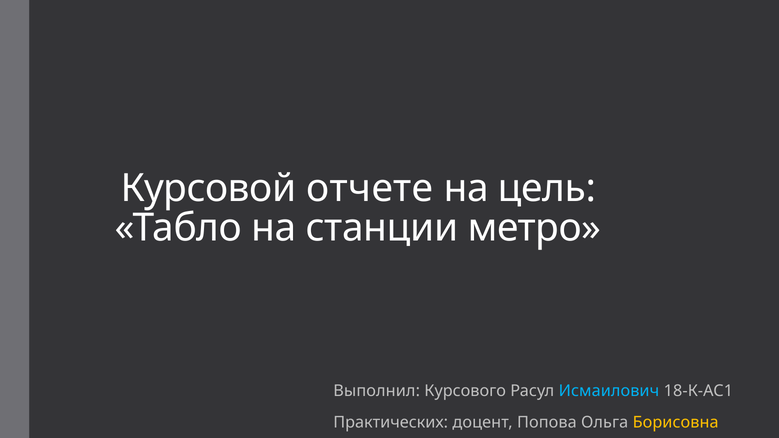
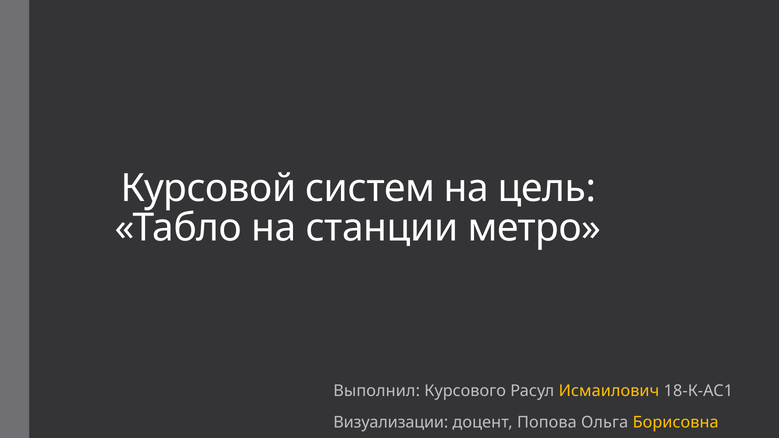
отчете: отчете -> систем (370, 188)
Исмаилович colour: light blue -> yellow (609, 391)
Практических: Практических -> Визуализации (391, 423)
